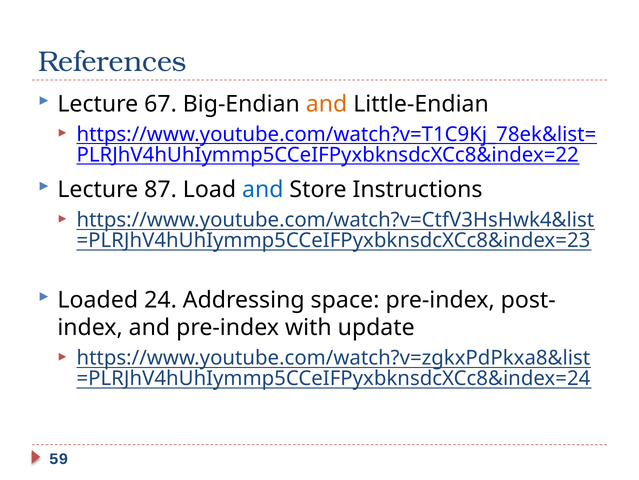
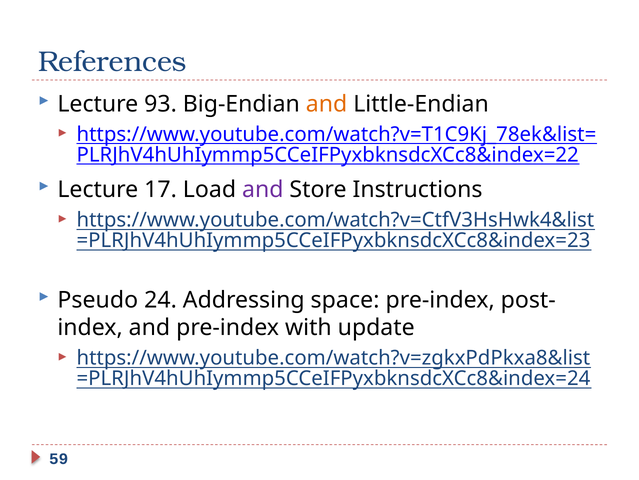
67: 67 -> 93 (161, 104)
87: 87 -> 17 (161, 189)
and colour: blue -> purple (263, 189)
Loaded: Loaded -> Pseudo (98, 300)
